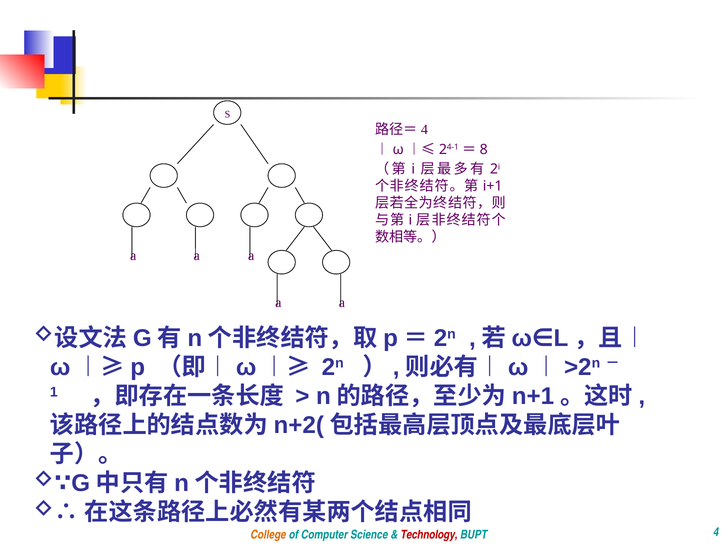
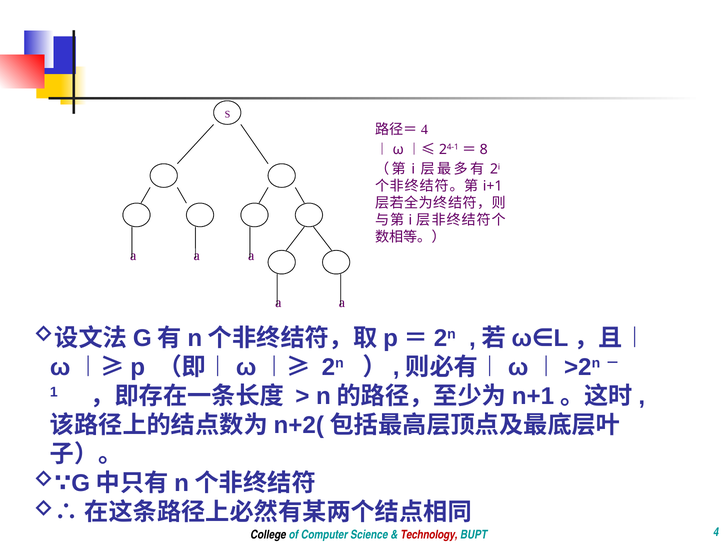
College colour: orange -> black (268, 534)
